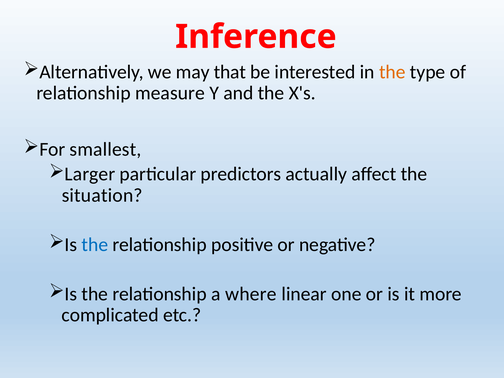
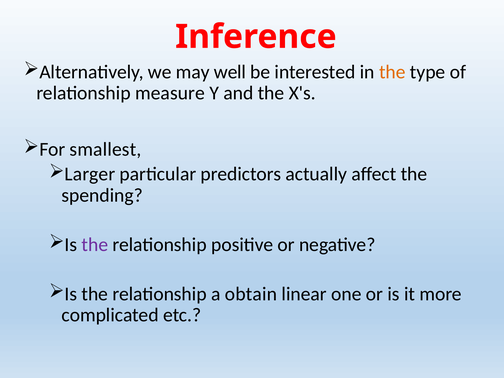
that: that -> well (230, 72)
situation: situation -> spending (102, 195)
the colour: blue -> purple (95, 245)
where: where -> obtain (251, 294)
